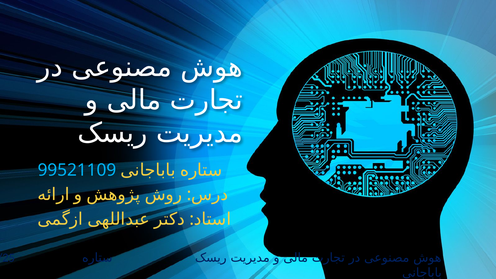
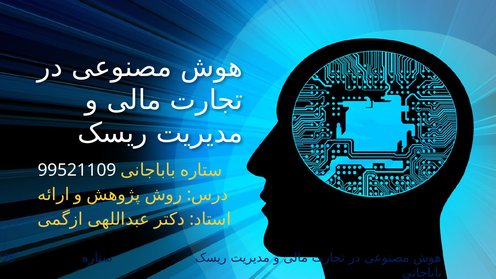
99521109 colour: light blue -> white (77, 170)
